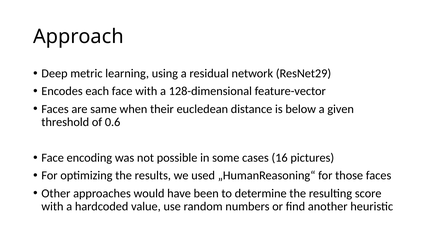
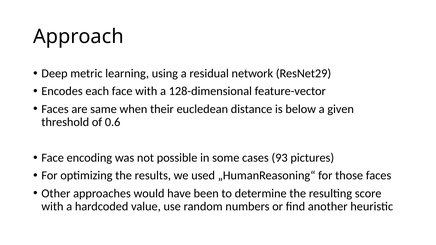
16: 16 -> 93 (280, 158)
